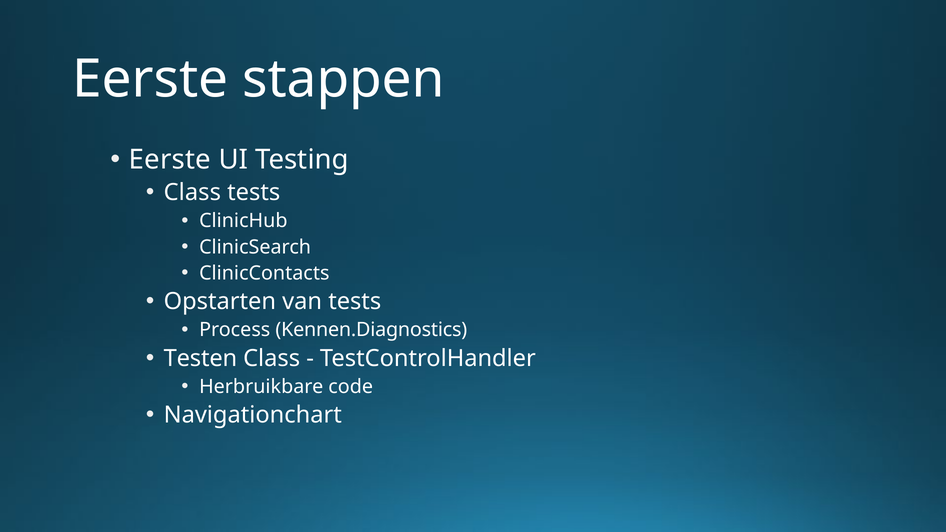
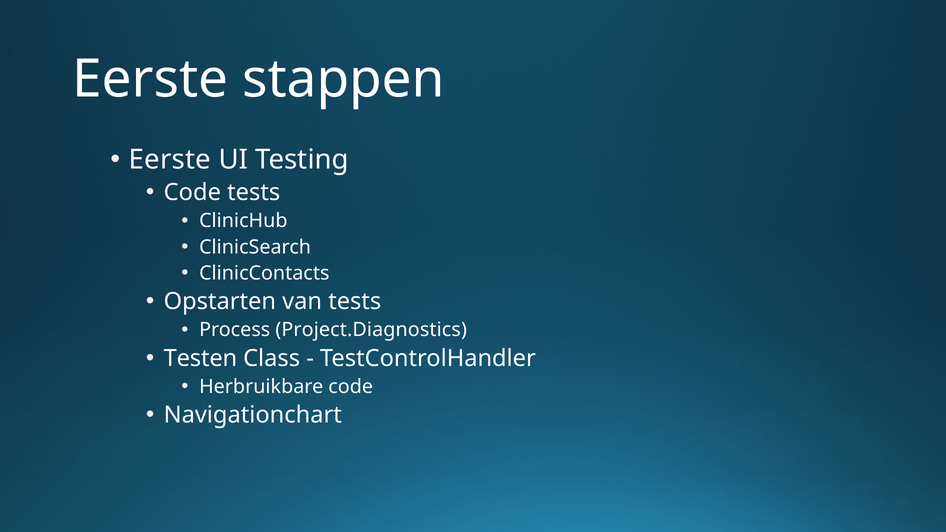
Class: Class -> Code (192, 192)
Kennen.Diagnostics: Kennen.Diagnostics -> Project.Diagnostics (371, 330)
